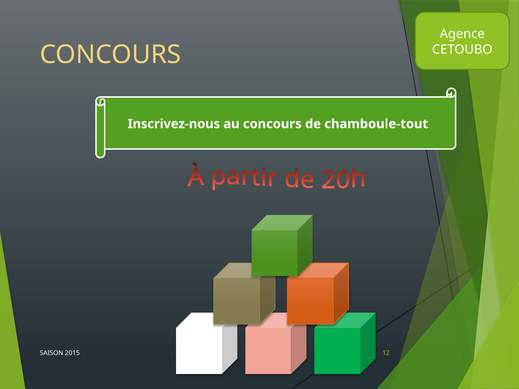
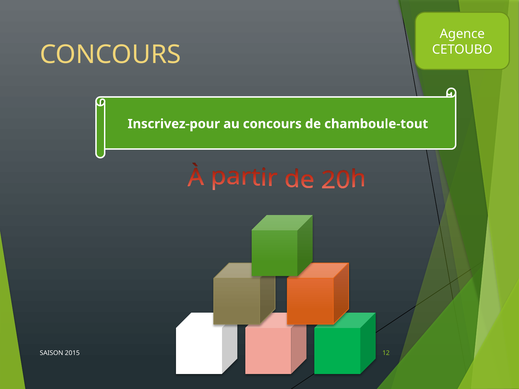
Inscrivez-nous: Inscrivez-nous -> Inscrivez-pour (174, 124)
